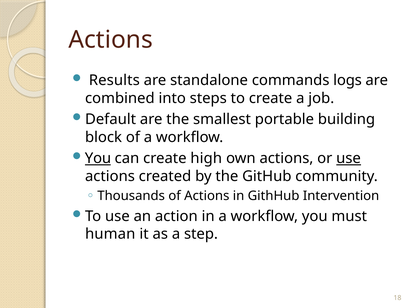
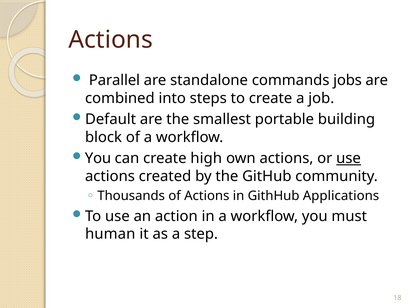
Results: Results -> Parallel (114, 80)
logs: logs -> jobs (348, 80)
You underline: present -> none (98, 159)
Intervention: Intervention -> Applications (341, 196)
